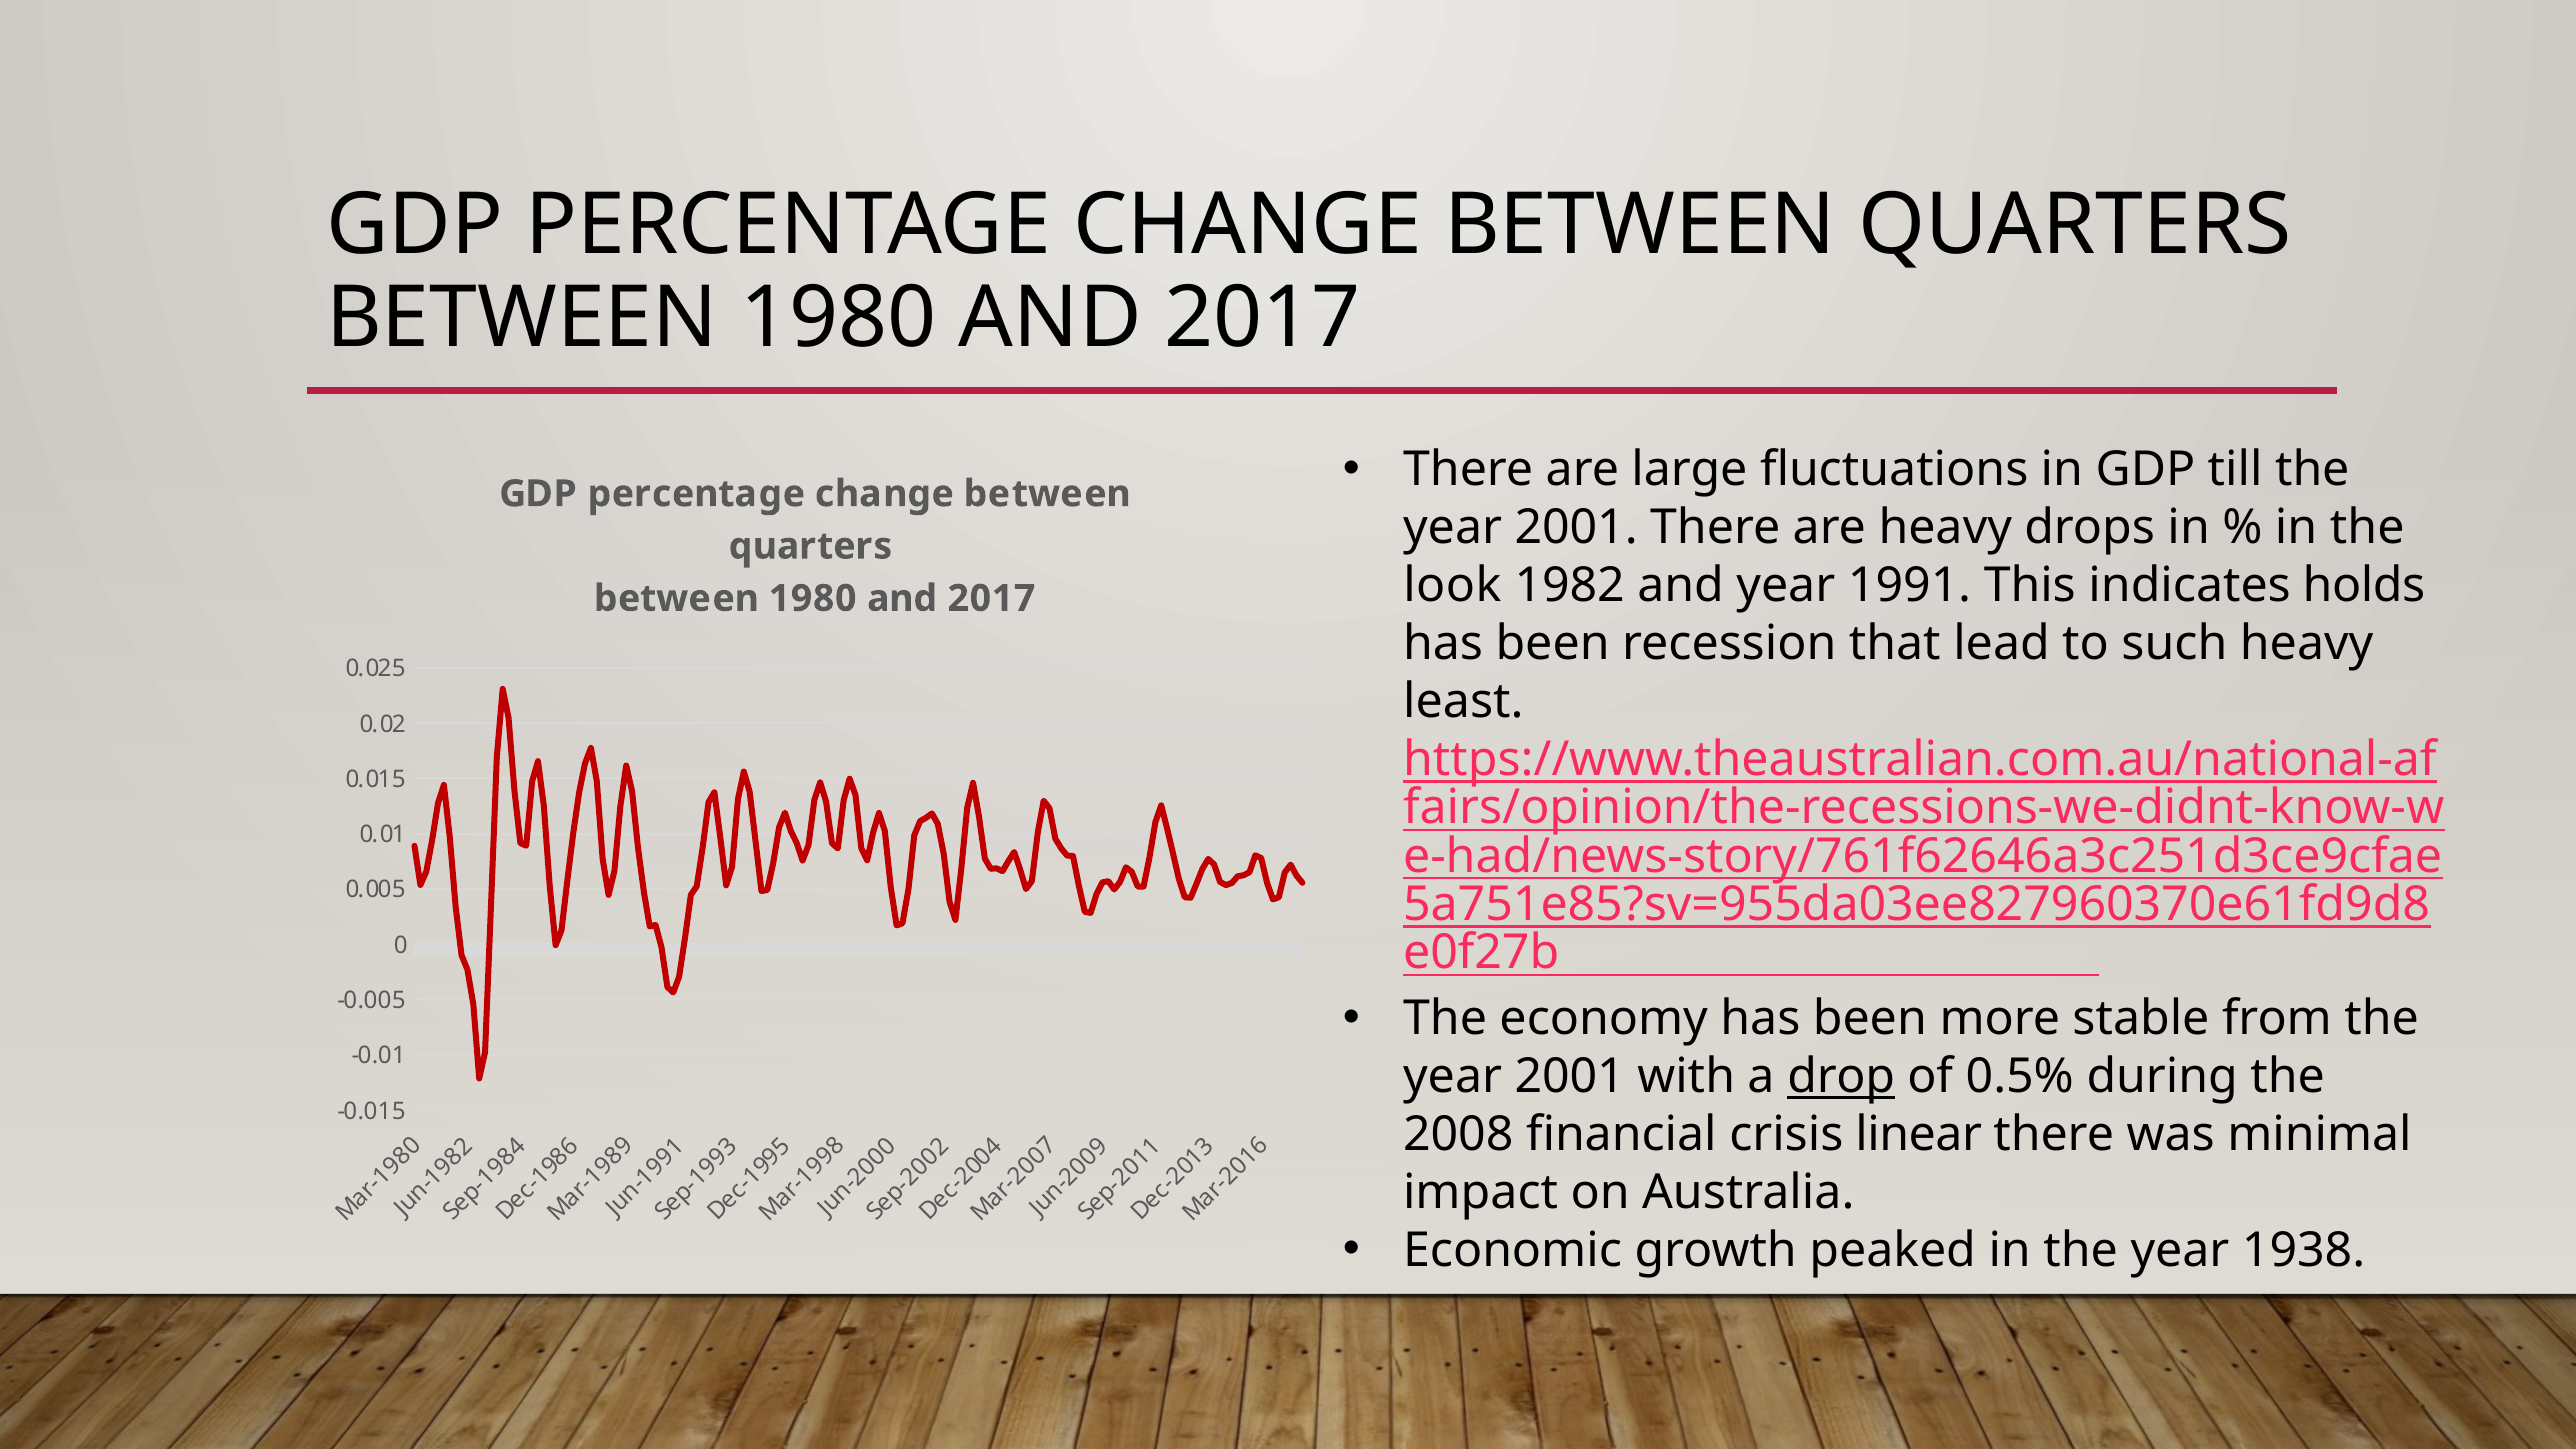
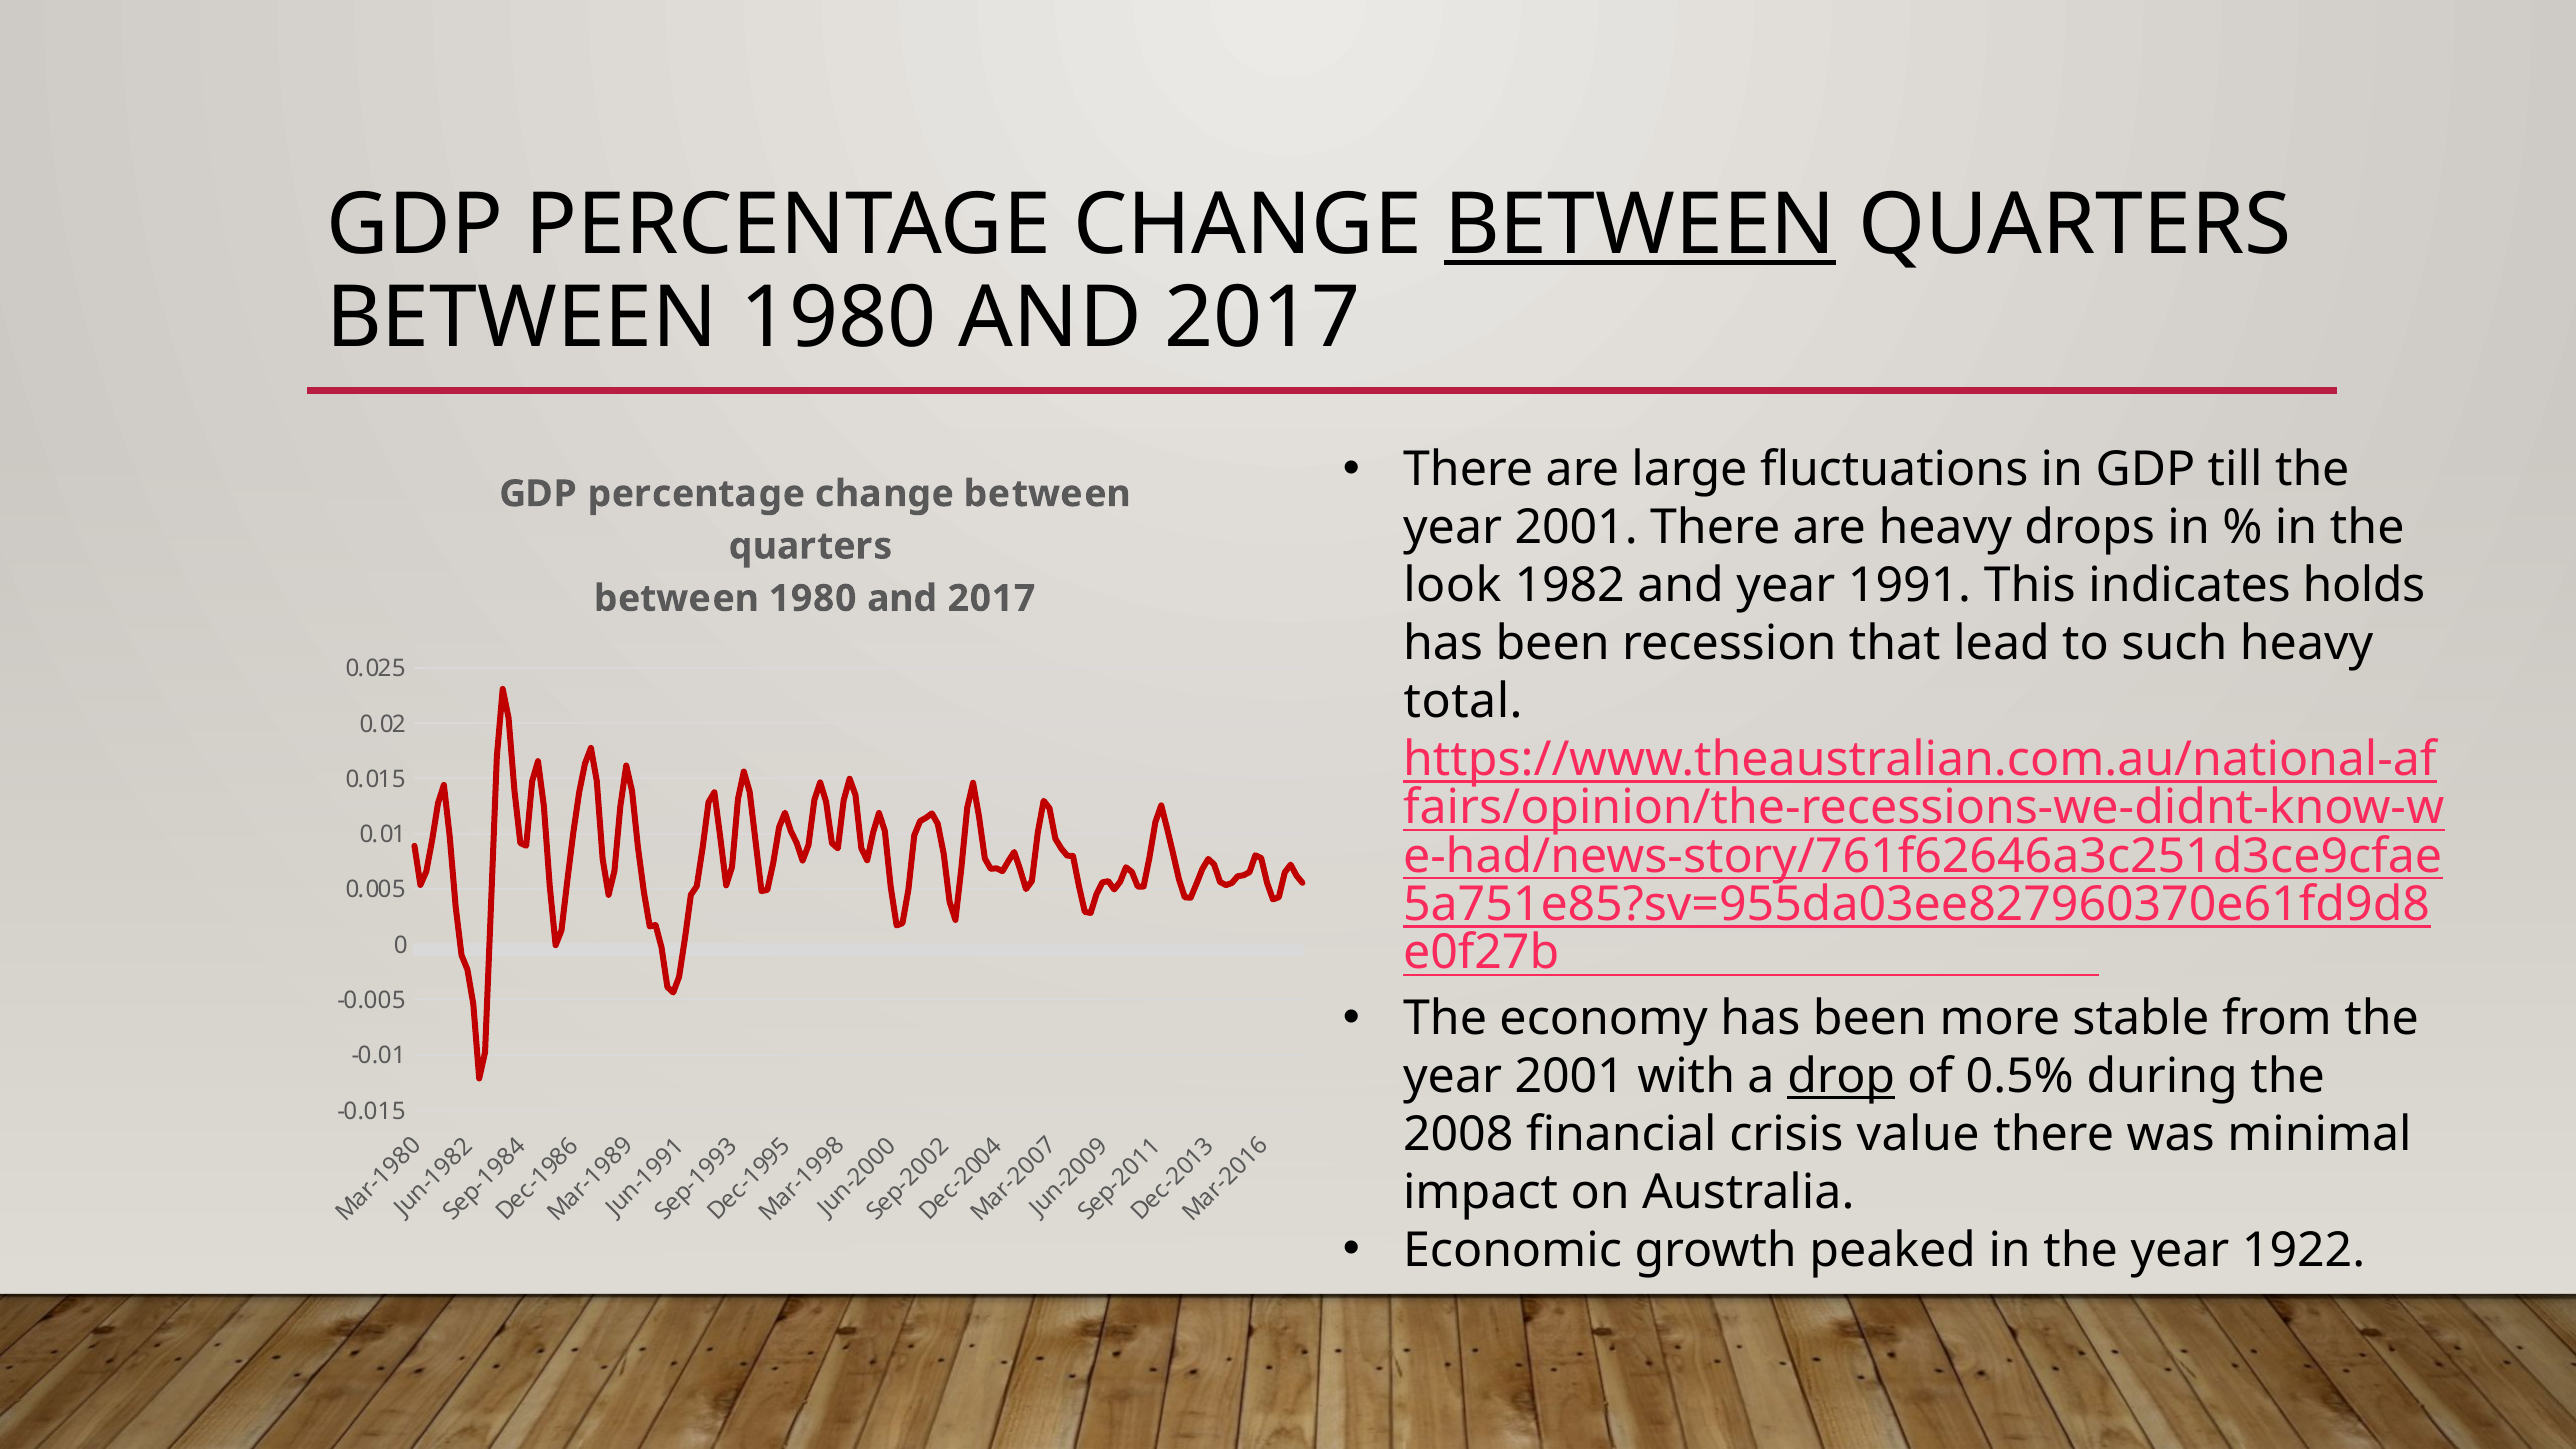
BETWEEN underline: none -> present (1640, 226)
least: least -> total (1463, 702)
linear: linear -> value (1918, 1135)
1938: 1938 -> 1922 (2304, 1250)
